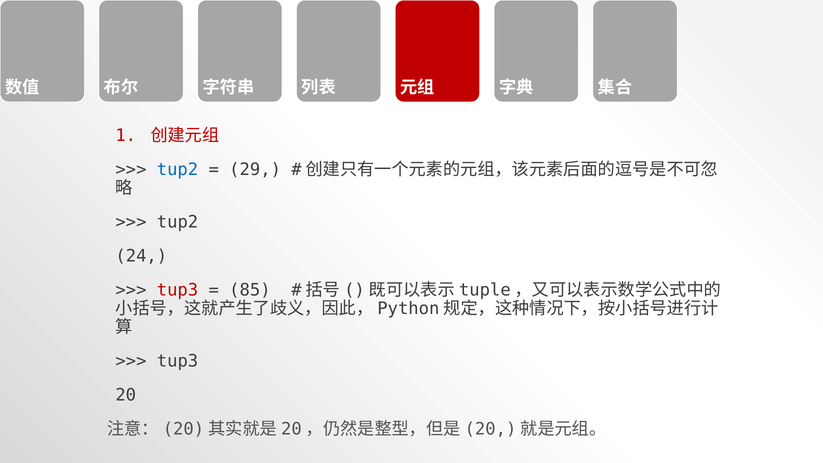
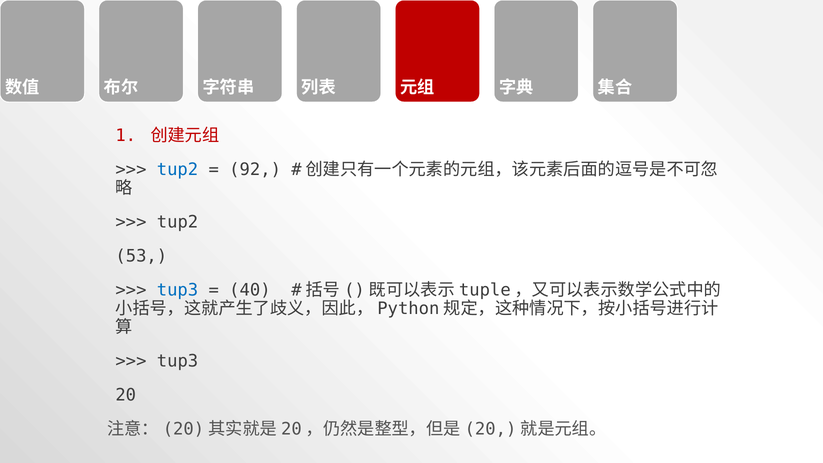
29: 29 -> 92 (255, 170)
24: 24 -> 53 (141, 256)
tup3 colour: red -> blue (177, 290)
85: 85 -> 40 (250, 290)
